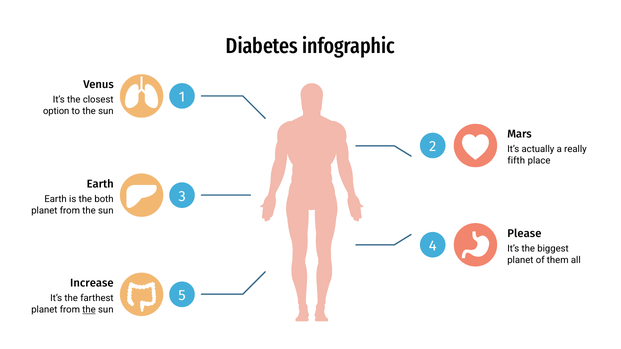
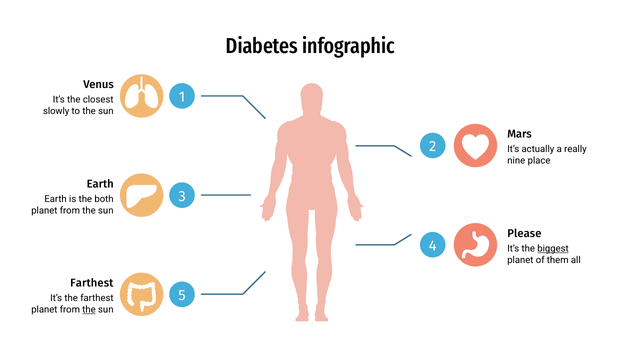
option: option -> slowly (56, 111)
fifth: fifth -> nine (516, 161)
biggest underline: none -> present (553, 249)
Increase: Increase -> Farthest (92, 283)
